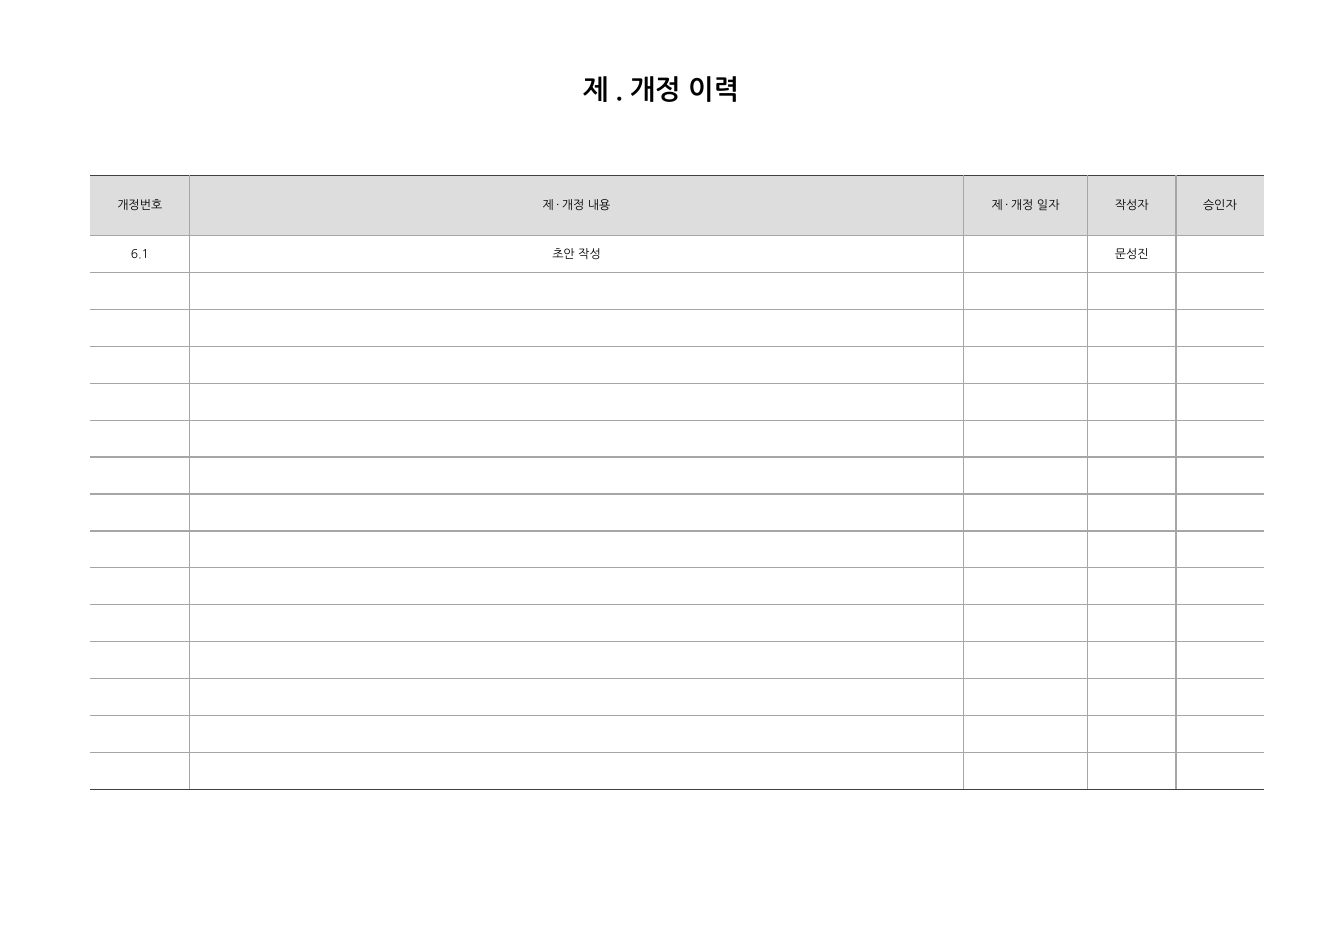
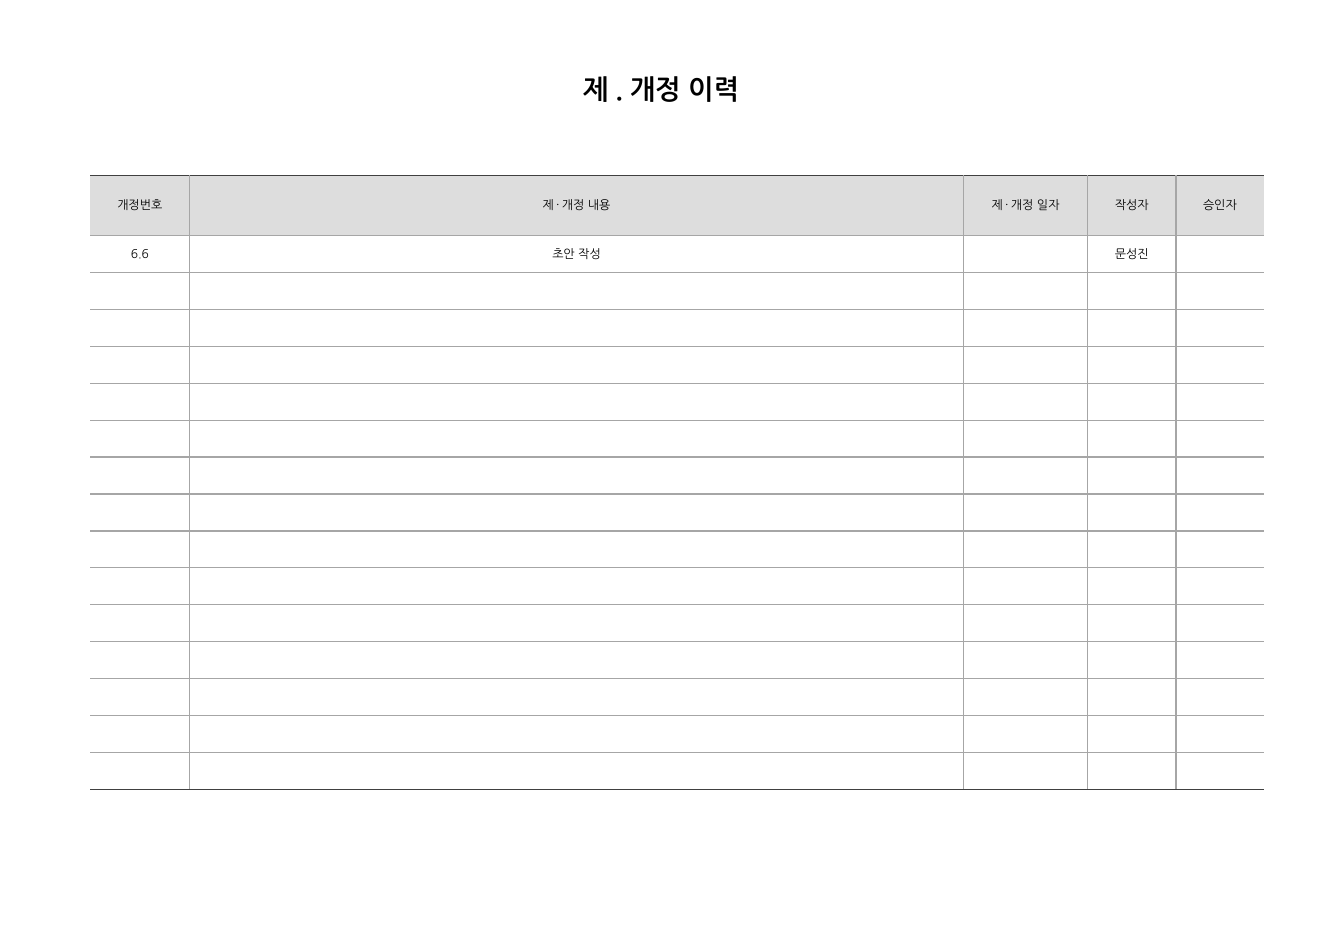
6.1: 6.1 -> 6.6 (140, 254)
